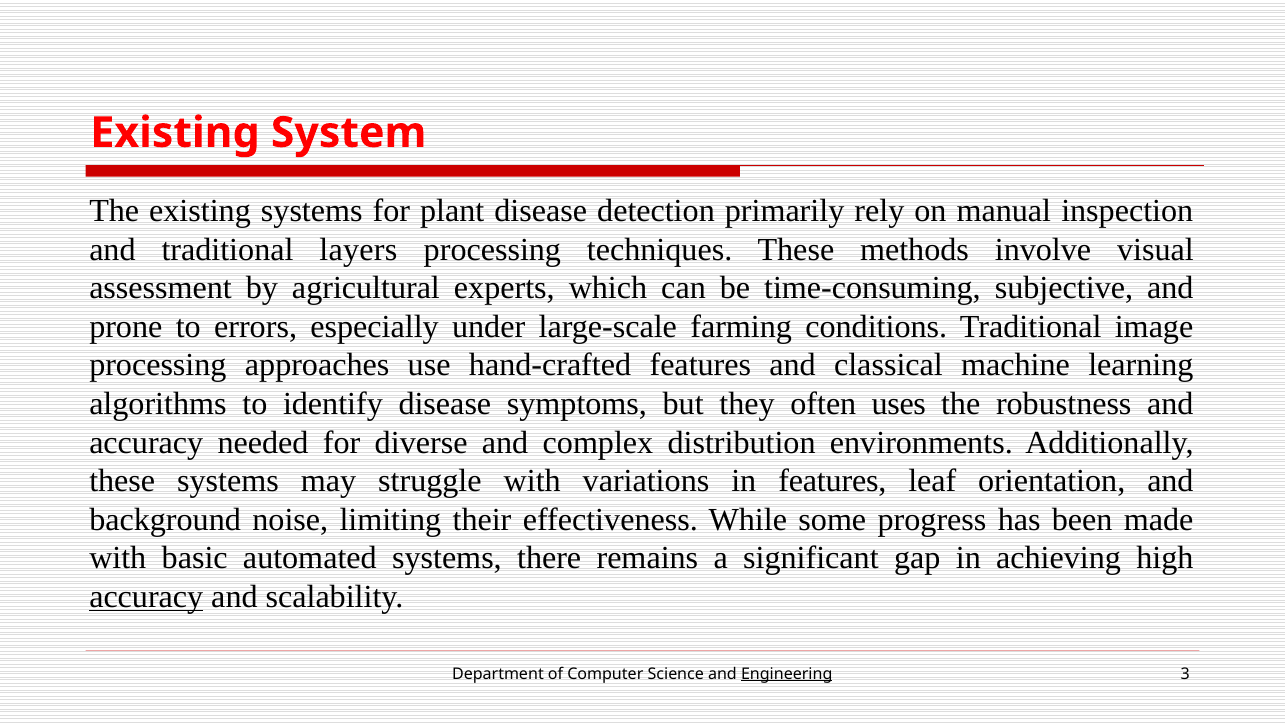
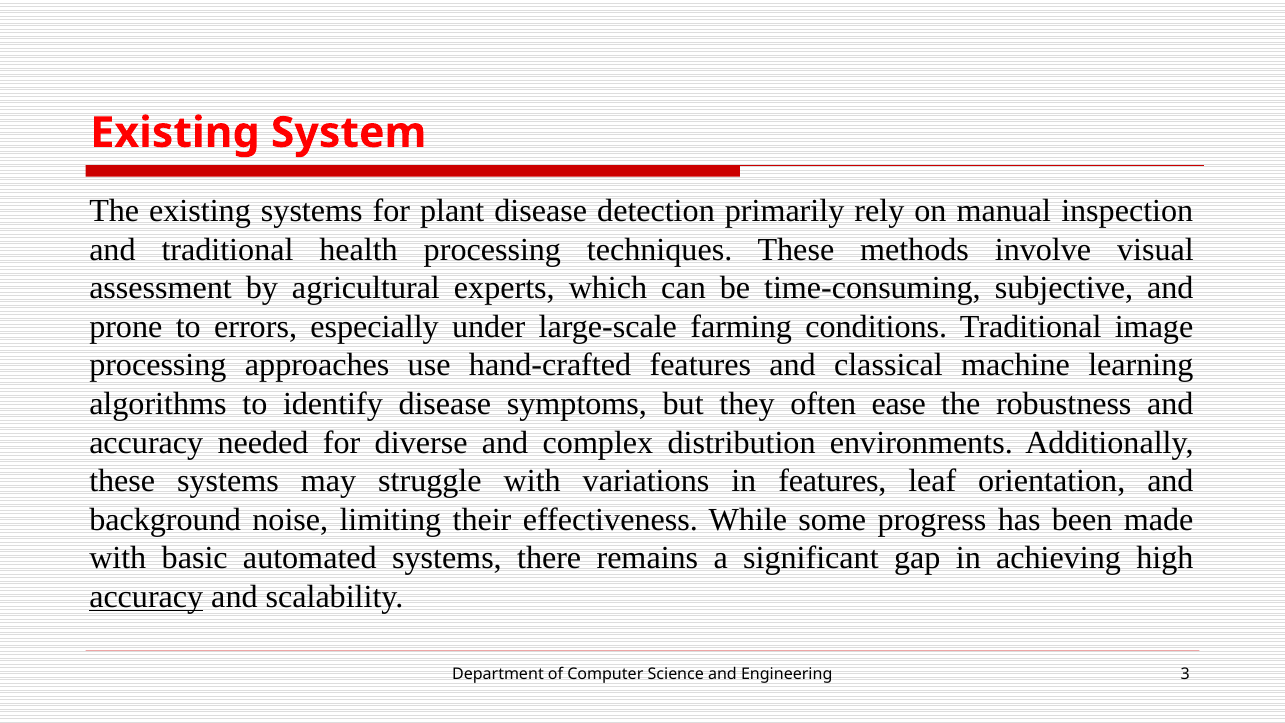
layers: layers -> health (359, 250)
uses: uses -> ease (899, 404)
Engineering underline: present -> none (787, 674)
